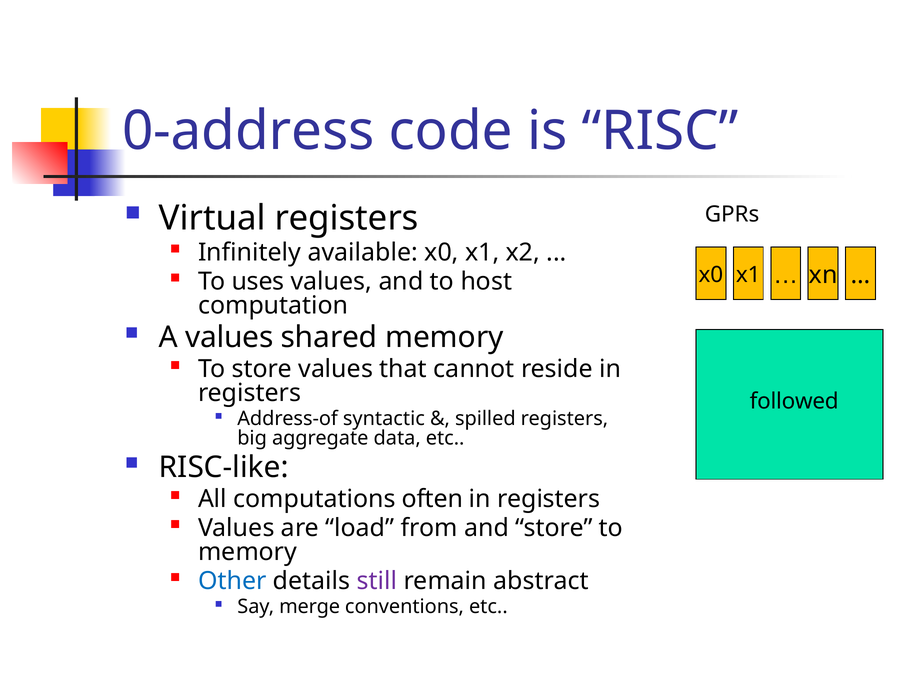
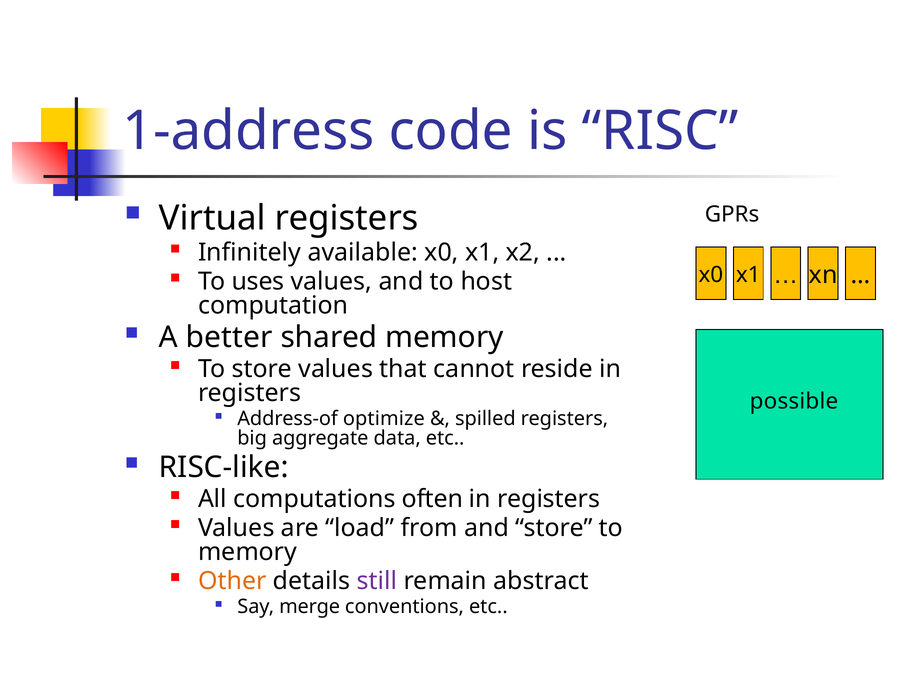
0-address: 0-address -> 1-address (248, 131)
A values: values -> better (229, 337)
followed: followed -> possible (794, 401)
syntactic: syntactic -> optimize (384, 418)
Other colour: blue -> orange (232, 581)
